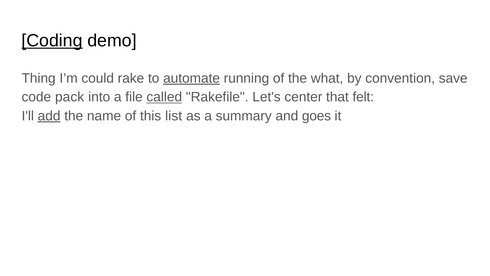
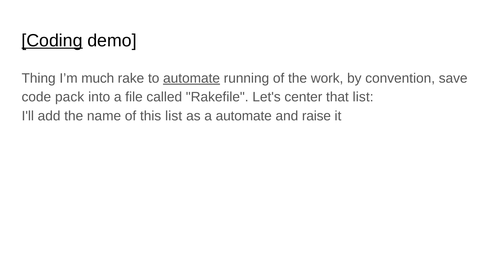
could: could -> much (98, 78)
what: what -> work (327, 78)
called underline: present -> none (164, 97)
that felt: felt -> list (363, 97)
add underline: present -> none (49, 116)
a summary: summary -> automate (244, 116)
goes: goes -> raise (316, 116)
